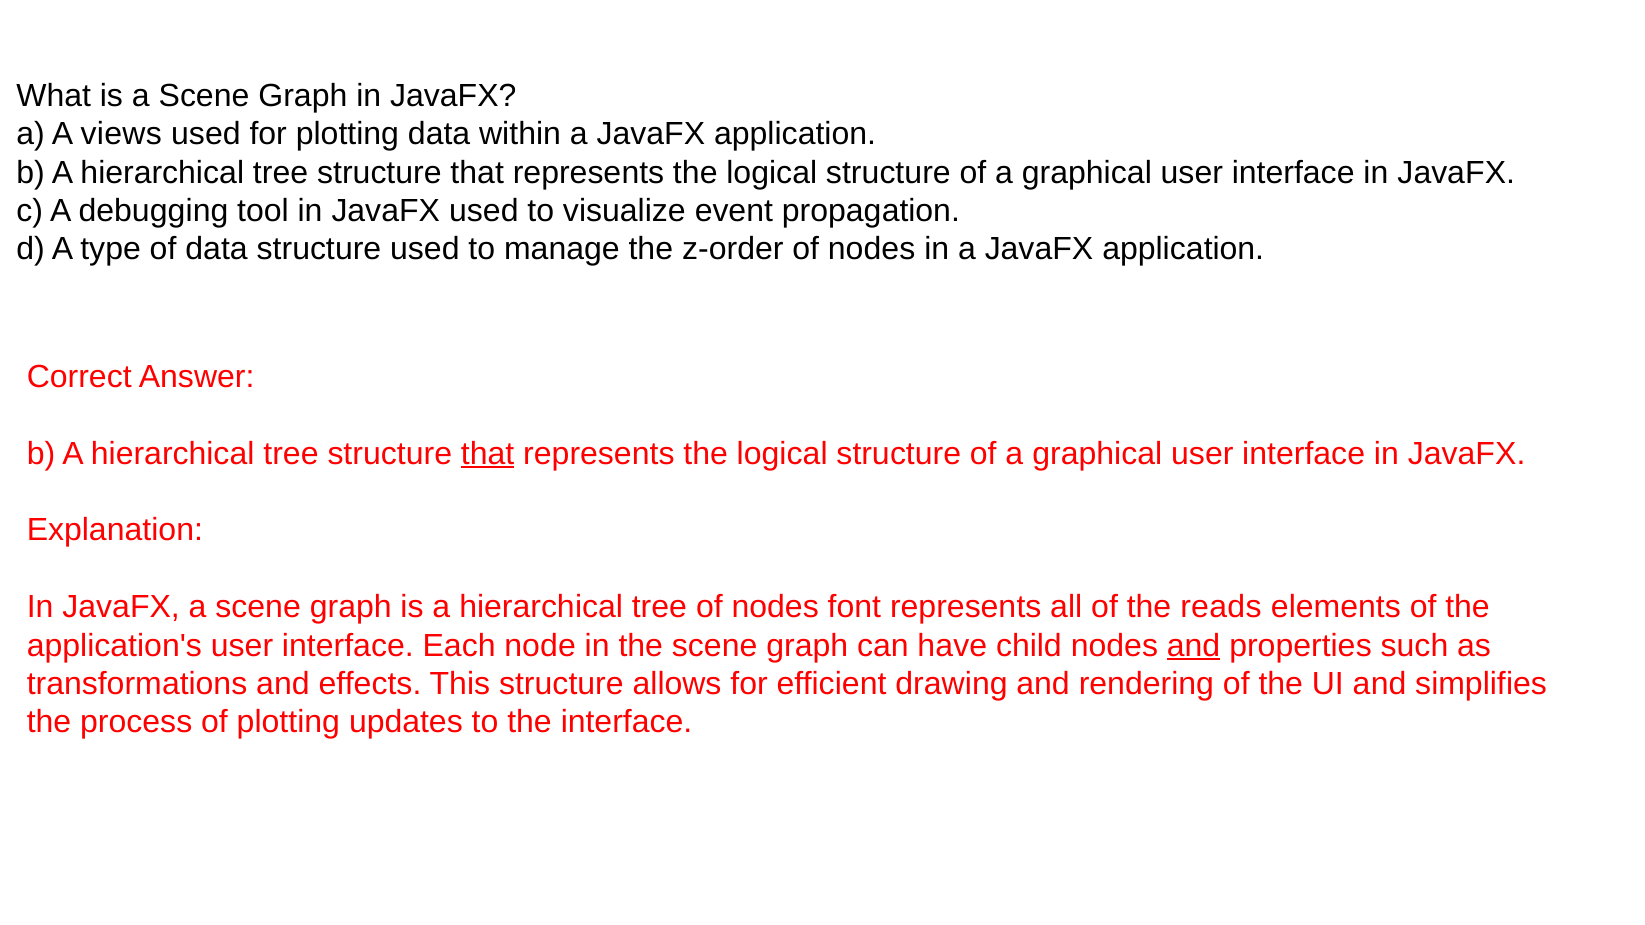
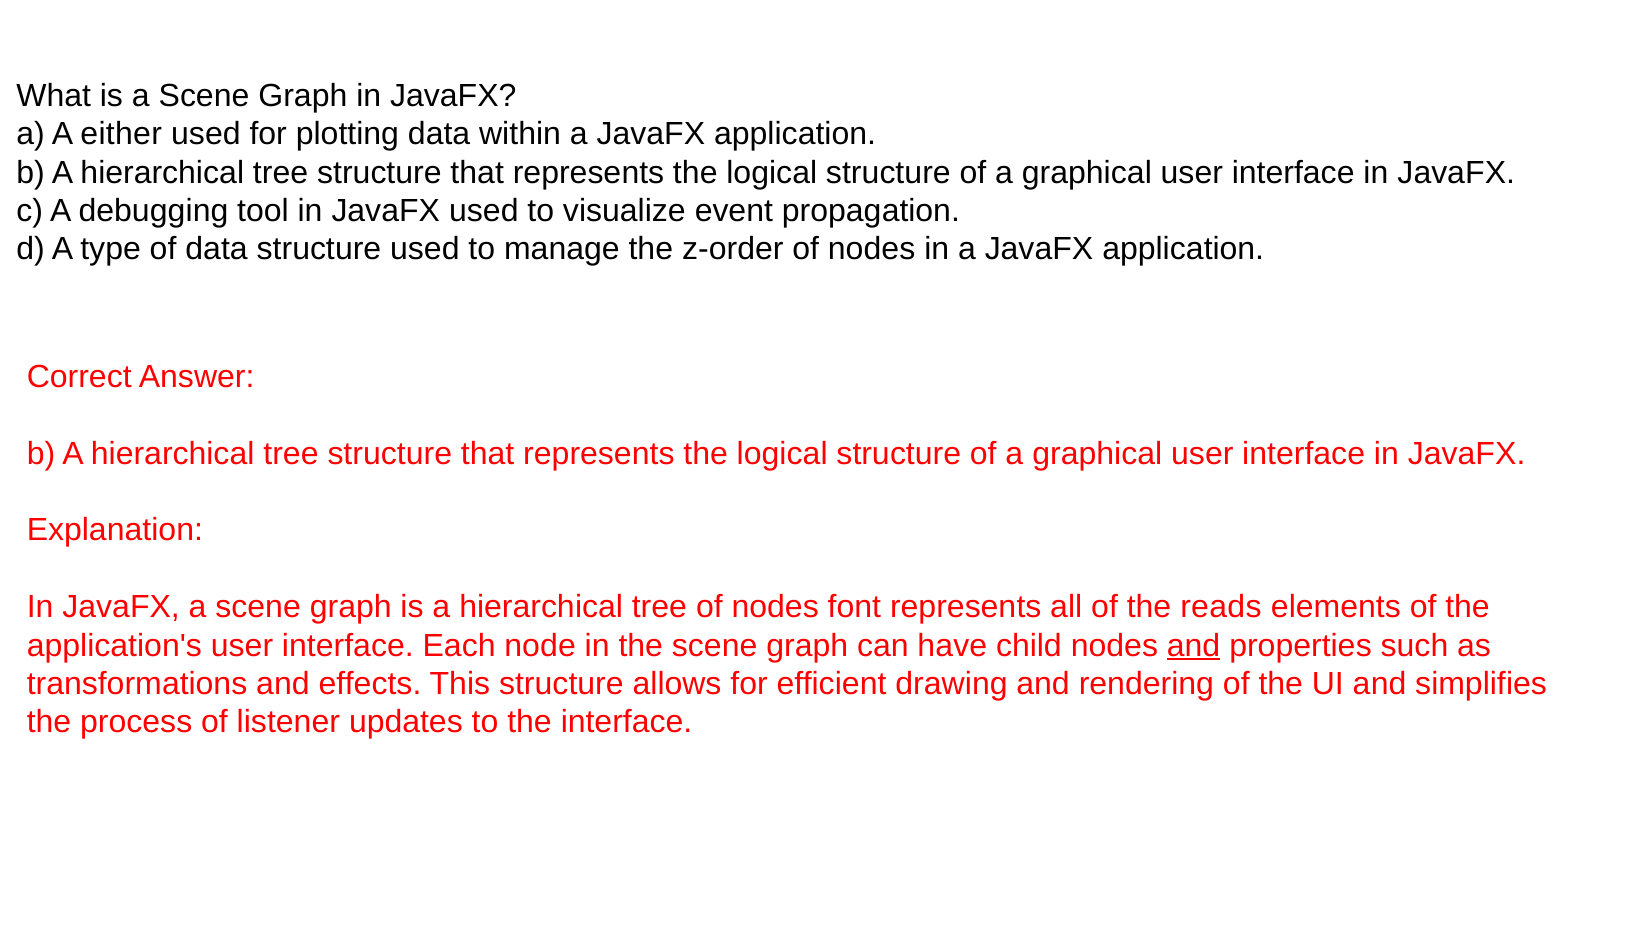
views: views -> either (121, 134)
that underline: present -> none (488, 454)
of plotting: plotting -> listener (288, 723)
